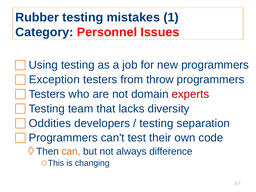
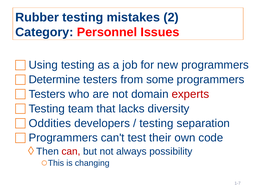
1: 1 -> 2 (171, 17)
Exception: Exception -> Determine (54, 80)
throw: throw -> some (160, 80)
can colour: orange -> red (71, 151)
difference: difference -> possibility (171, 151)
